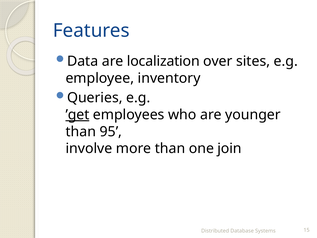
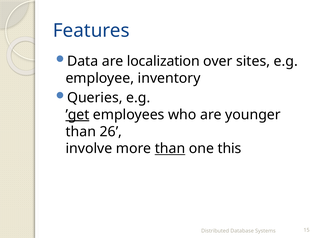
95: 95 -> 26 (111, 132)
than underline: none -> present (170, 148)
join: join -> this (230, 148)
